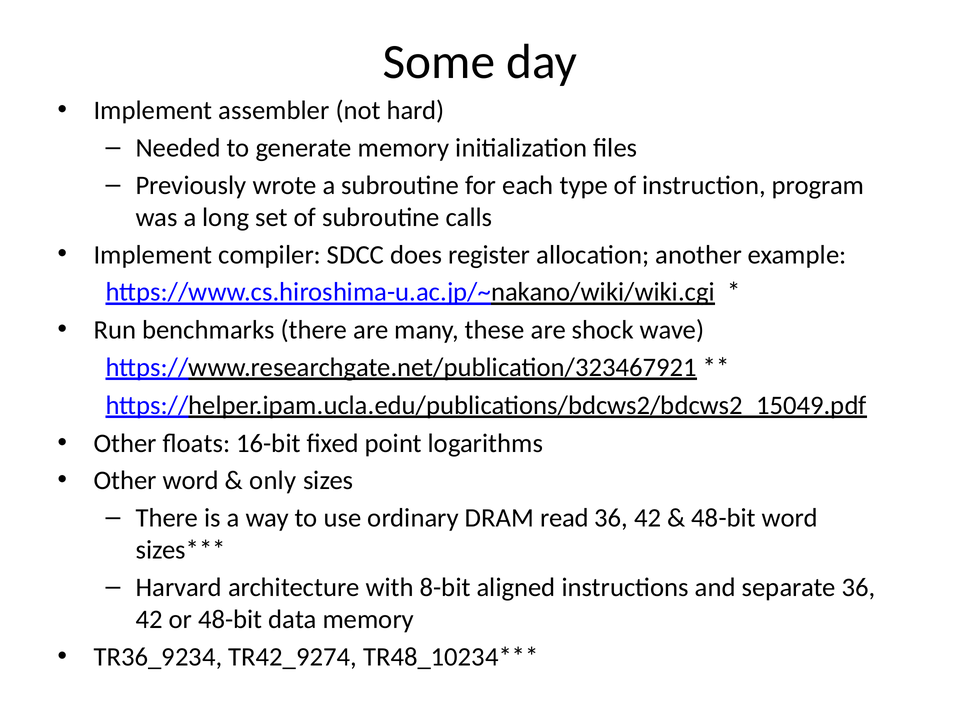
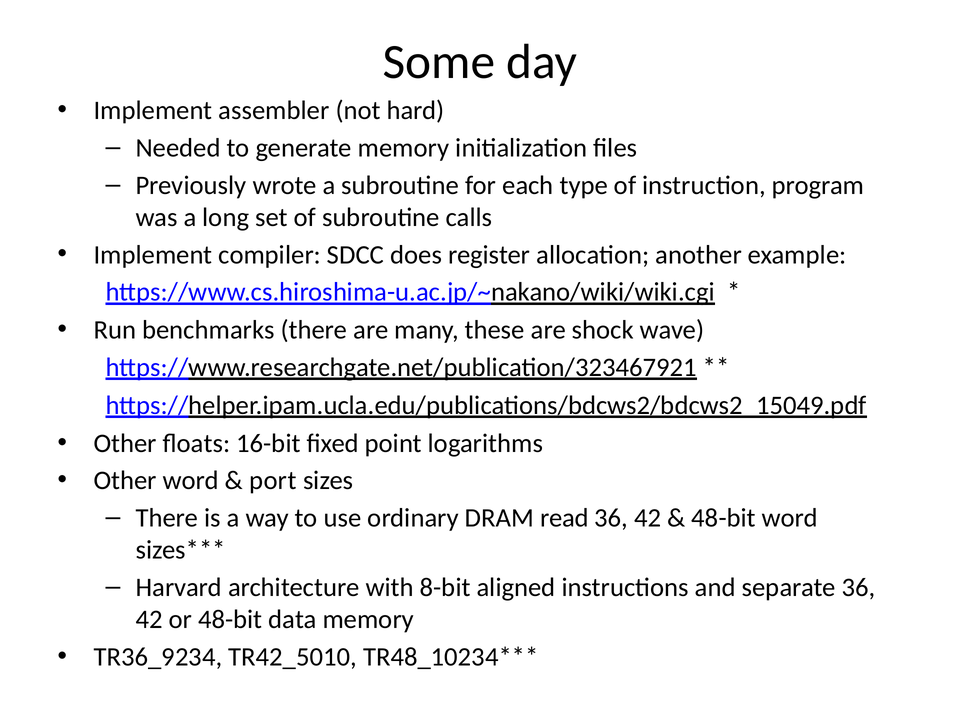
only: only -> port (273, 481)
TR42_9274: TR42_9274 -> TR42_5010 (293, 657)
